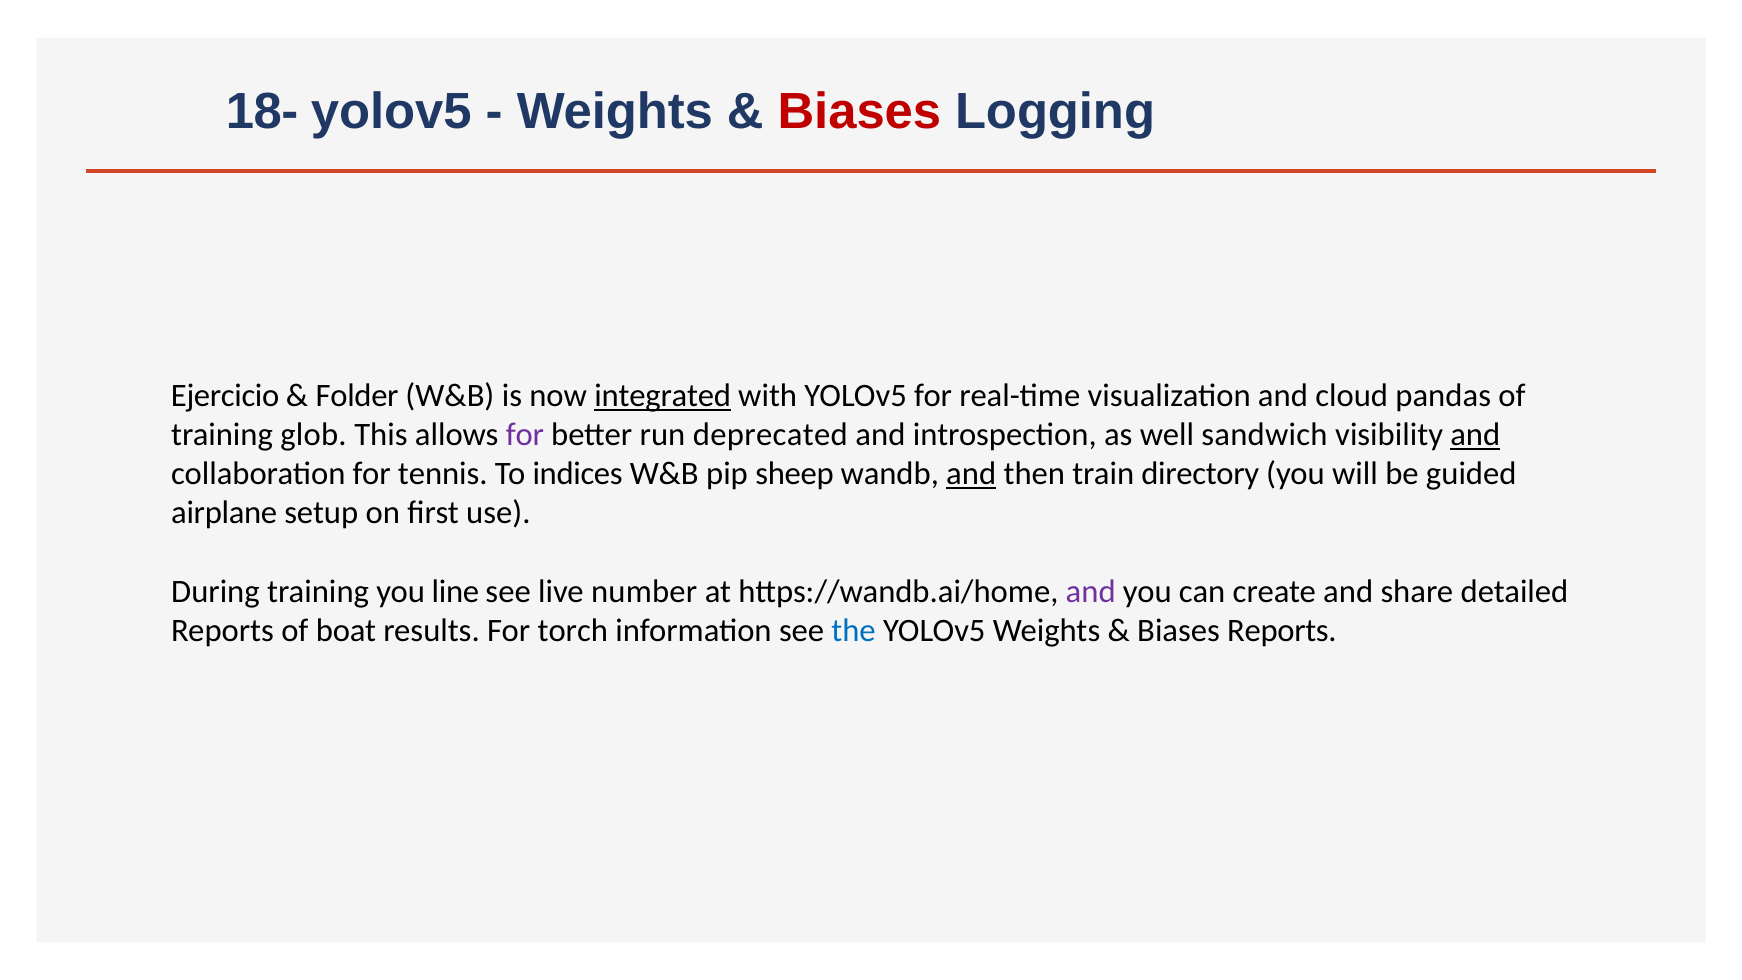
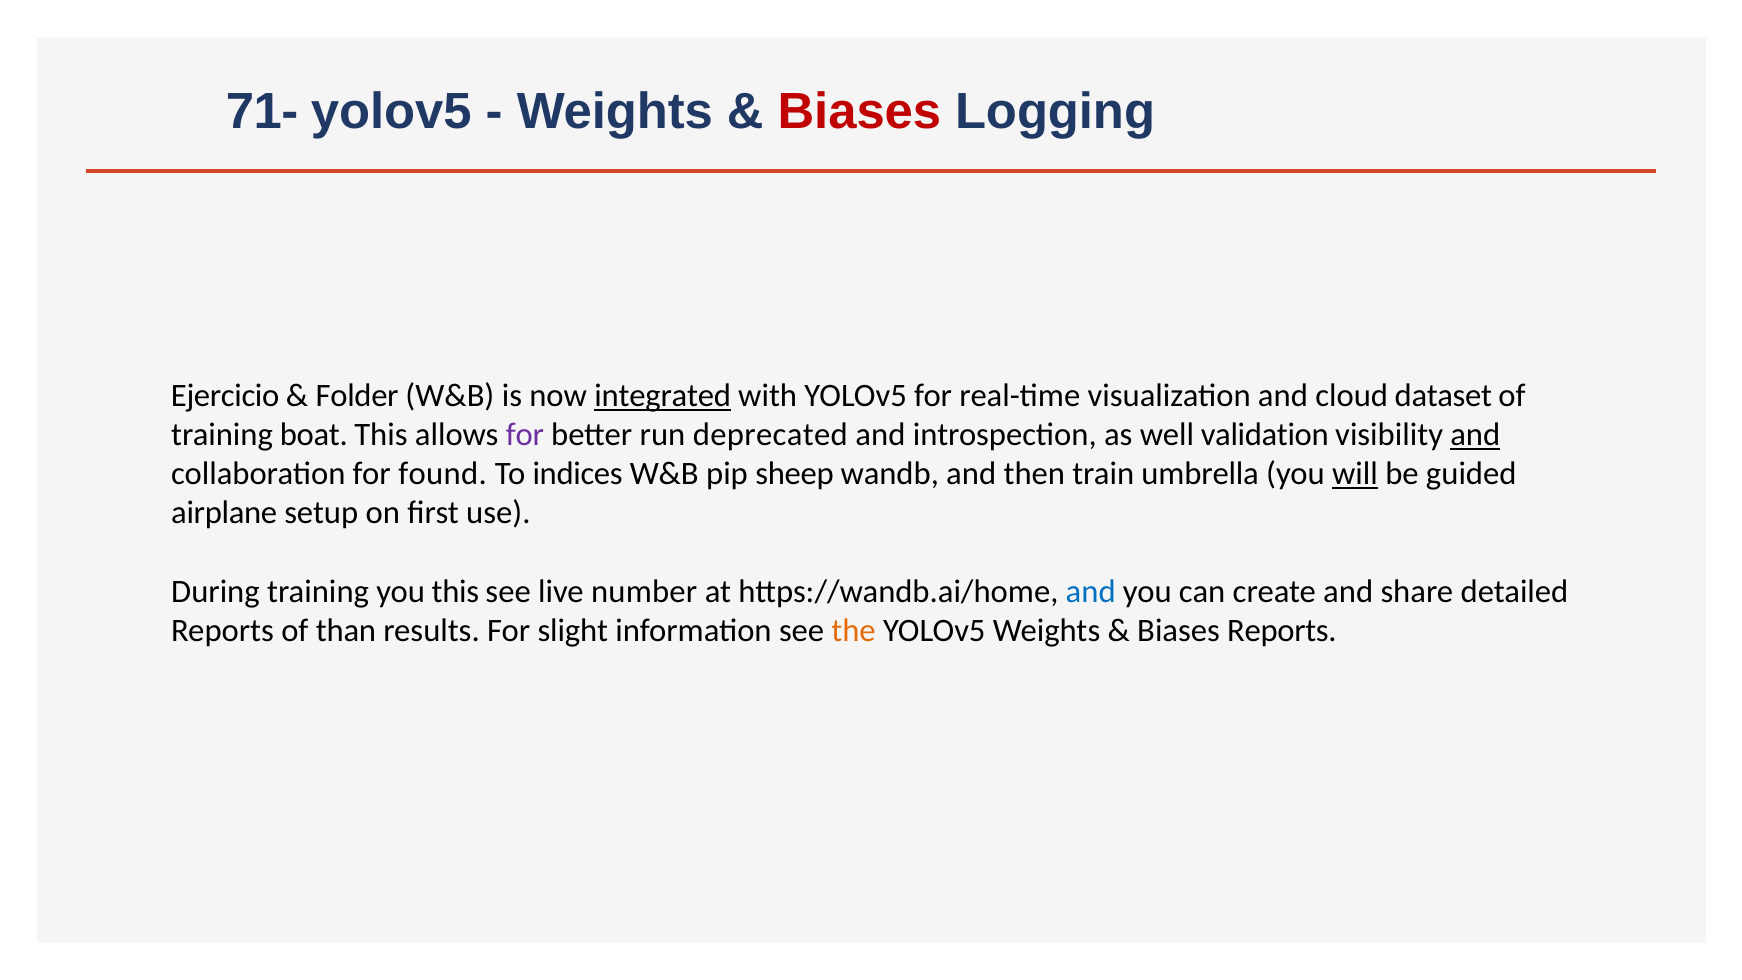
18-: 18- -> 71- (262, 111)
pandas: pandas -> dataset (1443, 395)
glob: glob -> boat (314, 435)
sandwich: sandwich -> validation (1265, 435)
tennis: tennis -> found (443, 474)
and underline: present -> none (971, 474)
directory: directory -> umbrella (1200, 474)
will underline: none -> present (1355, 474)
you line: line -> this (455, 591)
and colour: purple -> blue (1091, 591)
boat: boat -> than (346, 631)
torch: torch -> slight (573, 631)
the colour: blue -> orange (854, 631)
